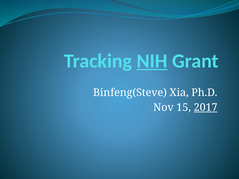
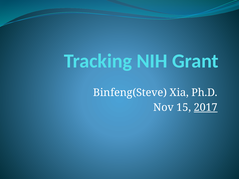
NIH underline: present -> none (152, 61)
